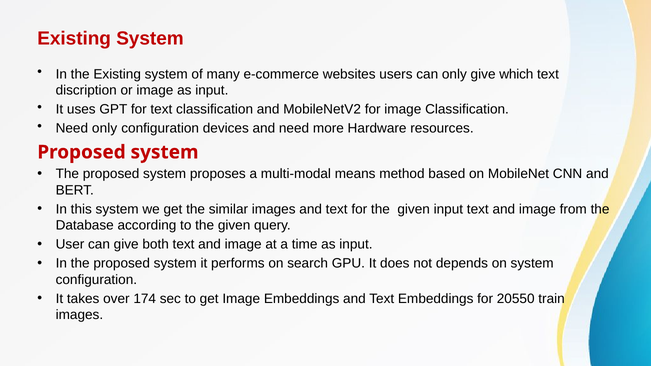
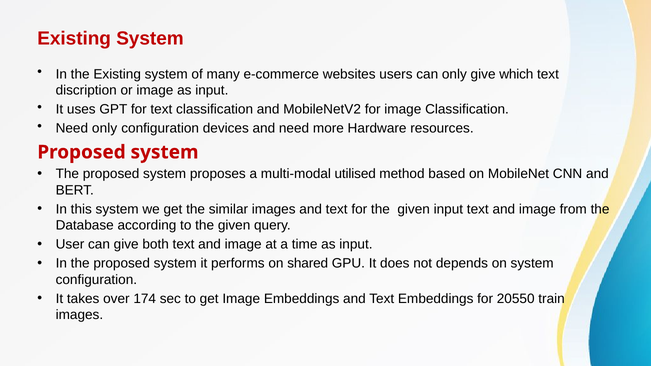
means: means -> utilised (355, 174)
search: search -> shared (308, 264)
